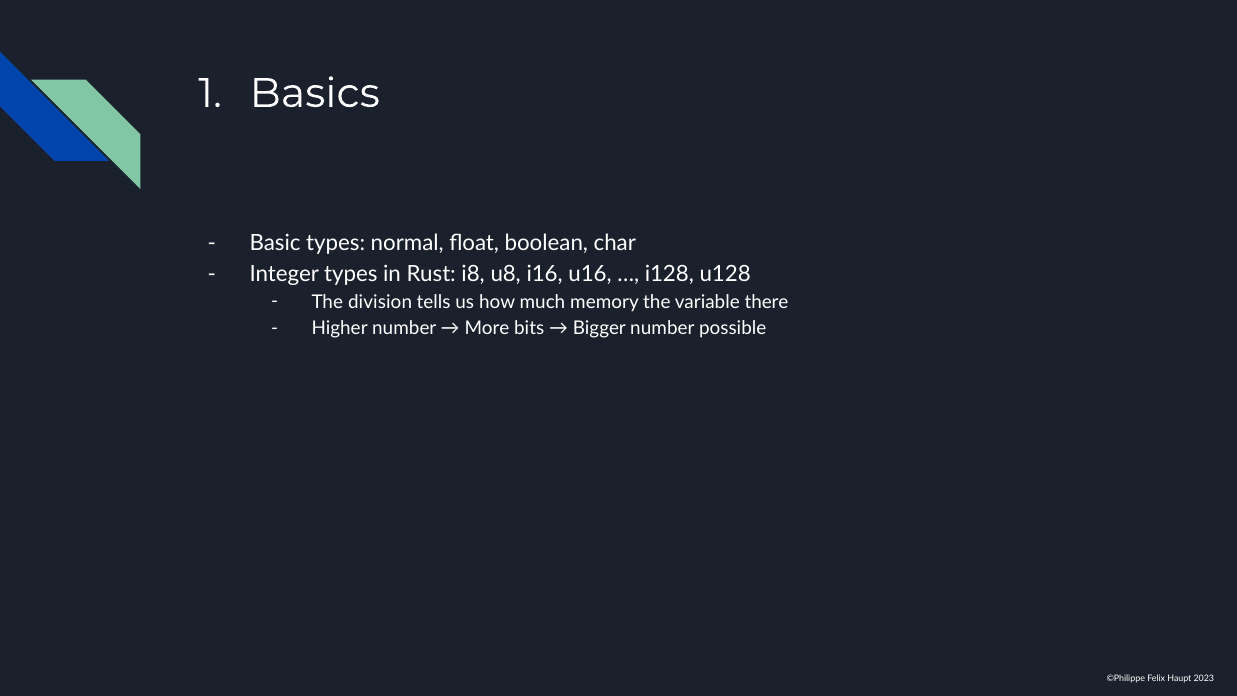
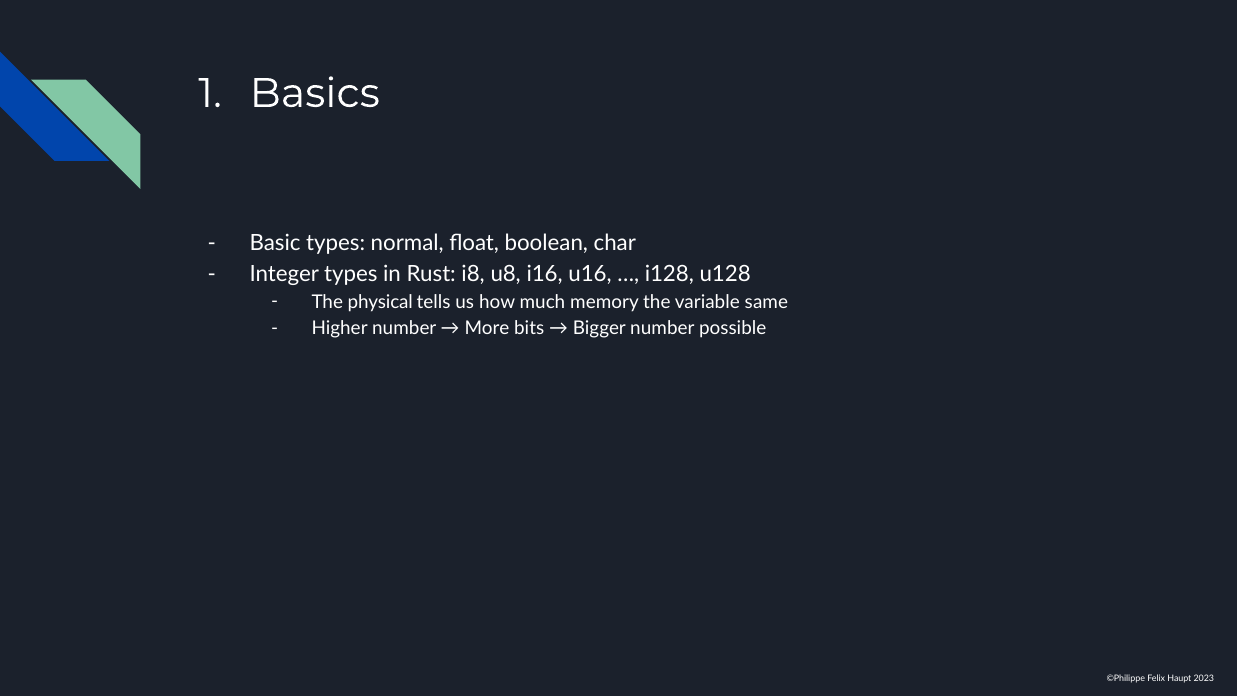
division: division -> physical (380, 302)
there: there -> same (766, 302)
